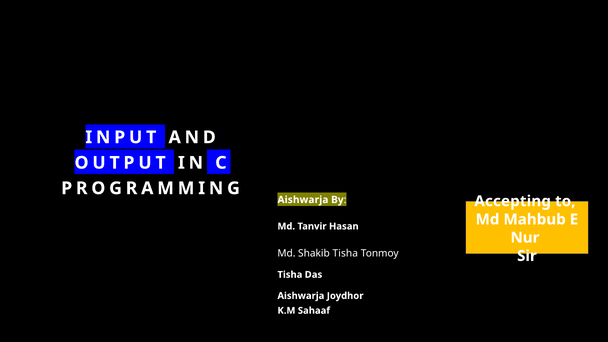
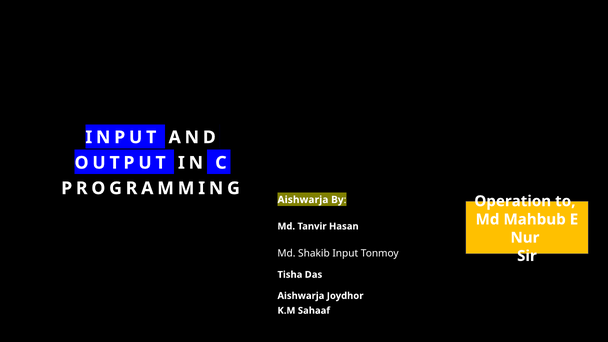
Accepting: Accepting -> Operation (513, 201)
Shakib Tisha: Tisha -> Input (345, 253)
